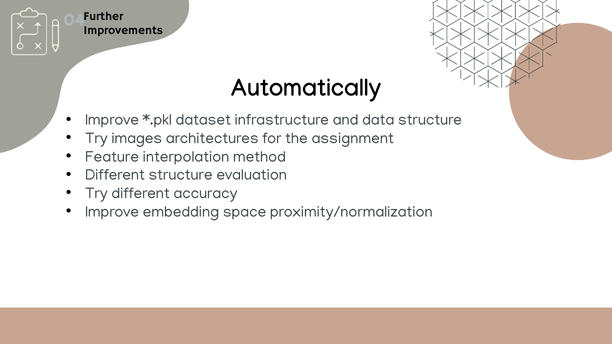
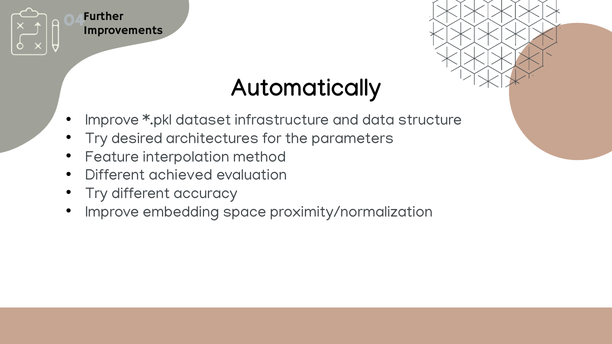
images: images -> desired (137, 138)
assignment: assignment -> parameters (353, 138)
Different structure: structure -> achieved (180, 175)
